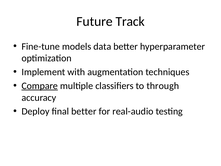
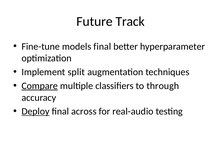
models data: data -> final (102, 46)
with: with -> split (76, 72)
Deploy underline: none -> present (36, 111)
final better: better -> across (84, 111)
